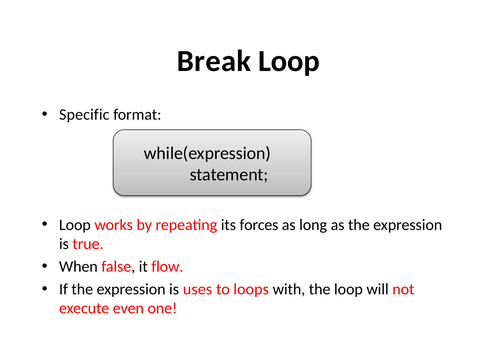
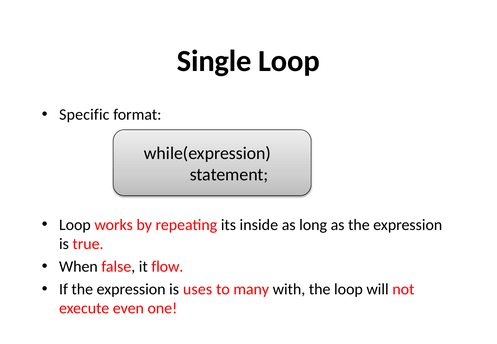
Break: Break -> Single (214, 61)
forces: forces -> inside (259, 225)
loops: loops -> many (251, 289)
